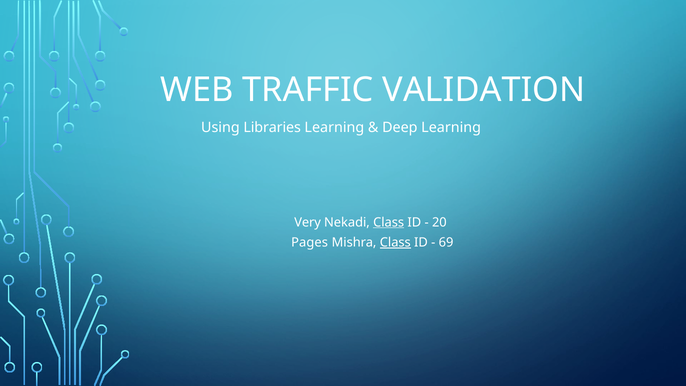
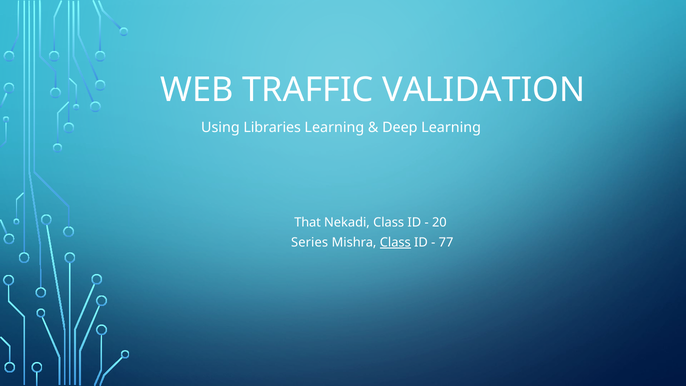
Very: Very -> That (308, 222)
Class underline: present -> none (389, 222)
Pages: Pages -> Series (310, 242)
69: 69 -> 77 (446, 242)
